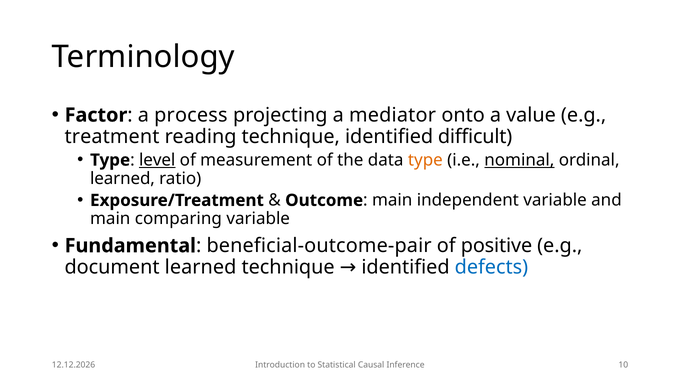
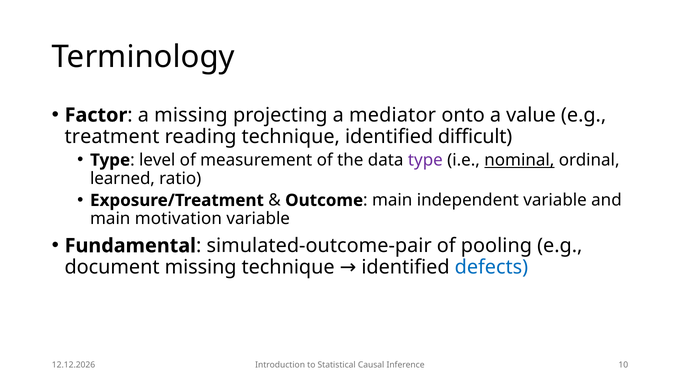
a process: process -> missing (191, 115)
level underline: present -> none (157, 160)
type colour: orange -> purple (425, 160)
comparing: comparing -> motivation (178, 218)
beneficial-outcome-pair: beneficial-outcome-pair -> simulated-outcome-pair (319, 245)
positive: positive -> pooling (496, 245)
document learned: learned -> missing (201, 267)
